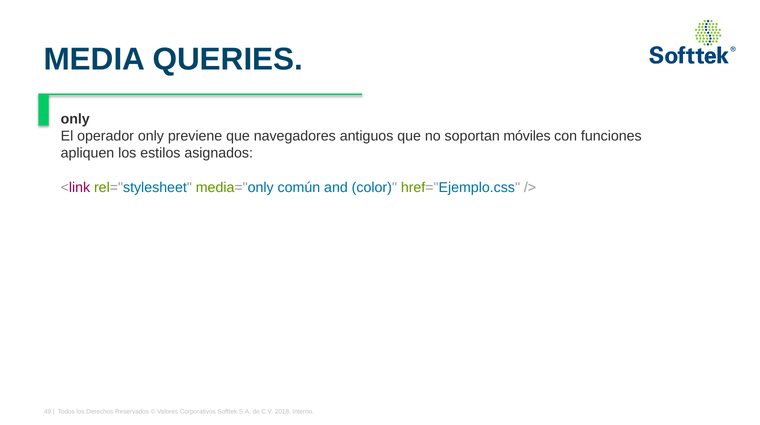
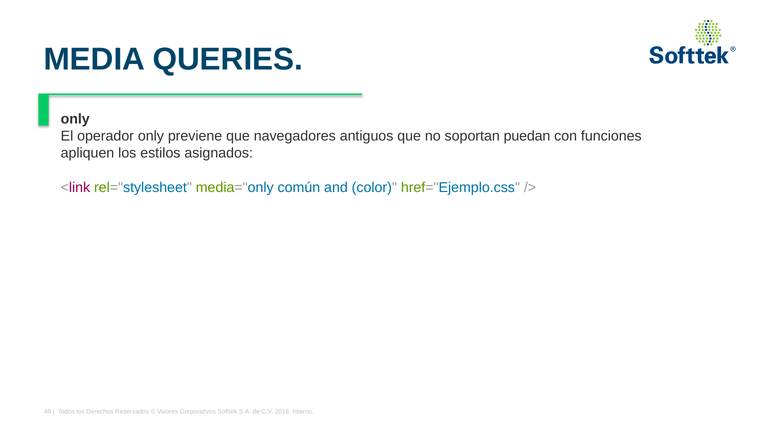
móviles: móviles -> puedan (527, 136)
